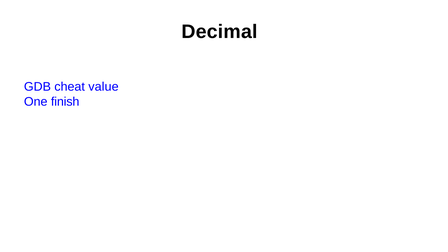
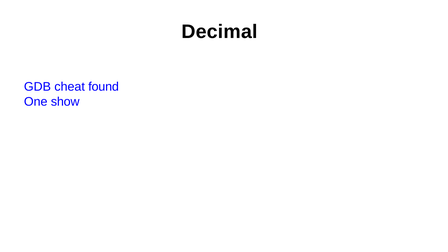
value: value -> found (104, 87)
finish: finish -> show (65, 102)
